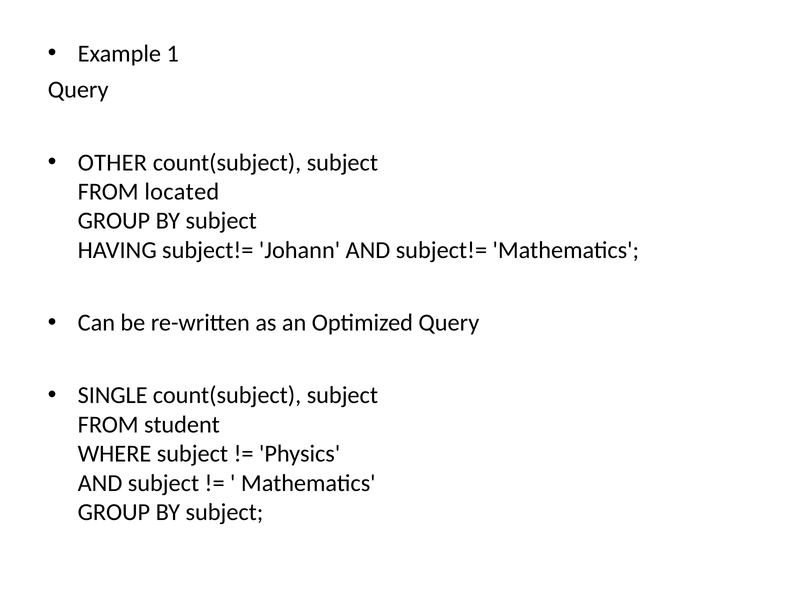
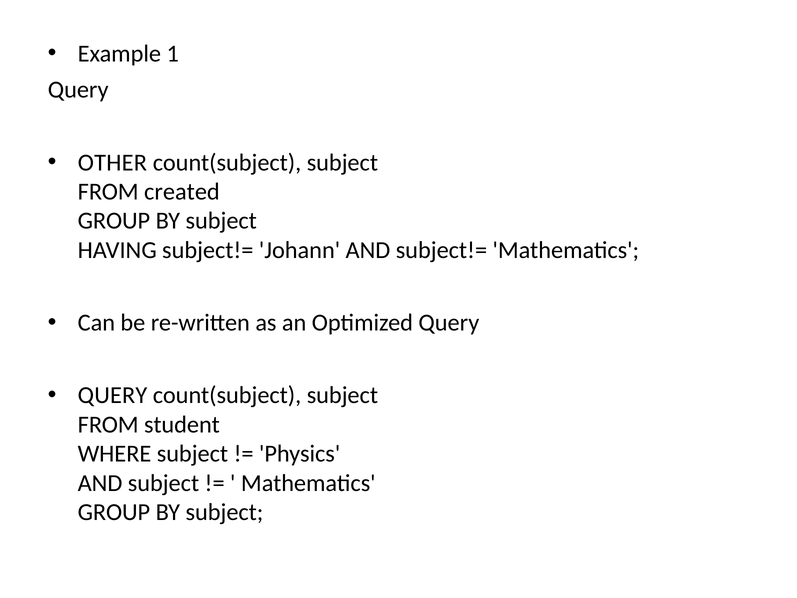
located: located -> created (182, 192)
SINGLE: SINGLE -> QUERY (113, 395)
